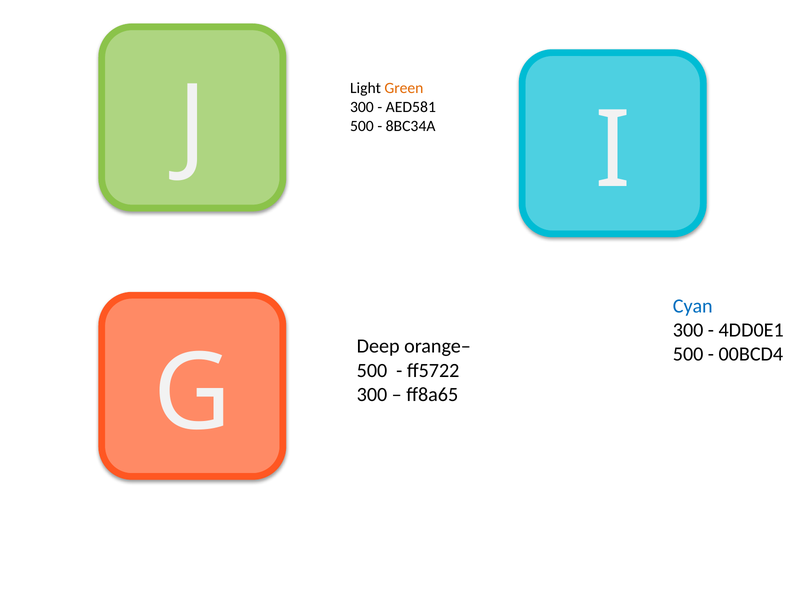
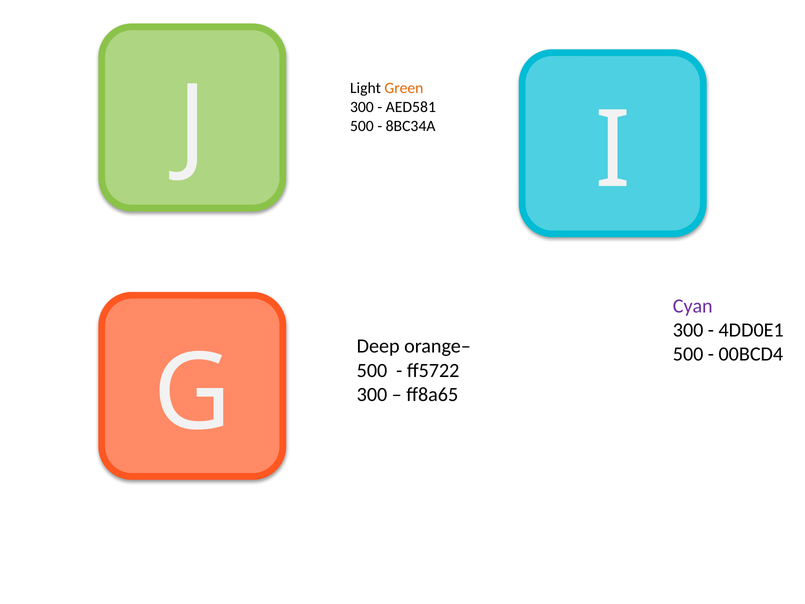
Cyan colour: blue -> purple (693, 306)
